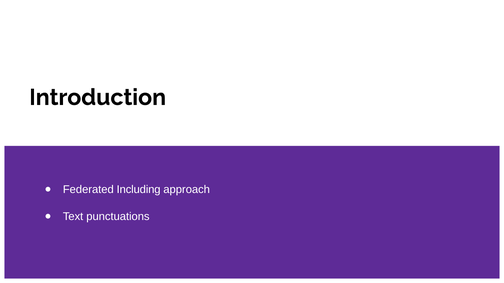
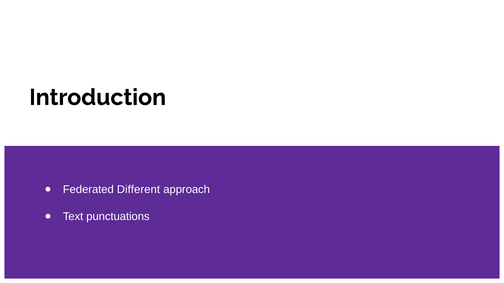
Including: Including -> Different (138, 190)
